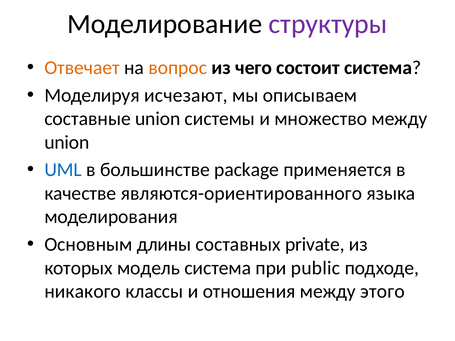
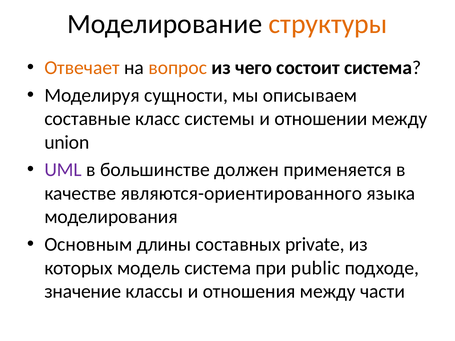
структуры colour: purple -> orange (328, 24)
исчезают: исчезают -> сущности (186, 95)
составные union: union -> класс (158, 119)
множество: множество -> отношении (321, 119)
UML colour: blue -> purple (63, 170)
package: package -> должен (247, 170)
никакого: никакого -> значение (83, 292)
этого: этого -> части (383, 292)
